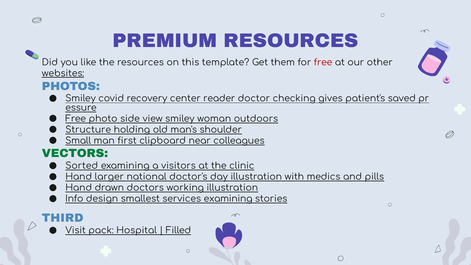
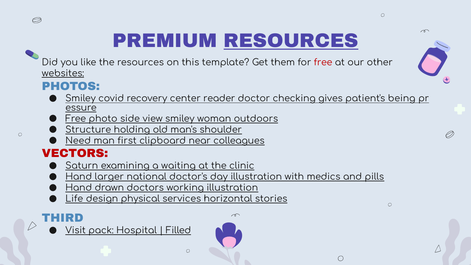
RESOURCES underline: none -> present (291, 41)
saved: saved -> being (402, 98)
Small: Small -> Need (78, 141)
VECTORS colour: green -> red (75, 153)
Sorted: Sorted -> Saturn (82, 166)
visitors: visitors -> waiting (178, 166)
Info: Info -> Life (74, 199)
smallest: smallest -> physical (140, 199)
services examining: examining -> horizontal (228, 199)
